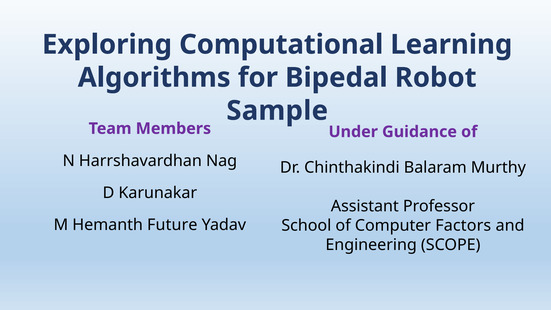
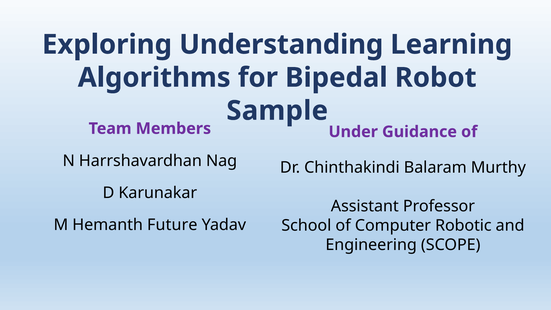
Computational: Computational -> Understanding (281, 45)
Factors: Factors -> Robotic (463, 225)
